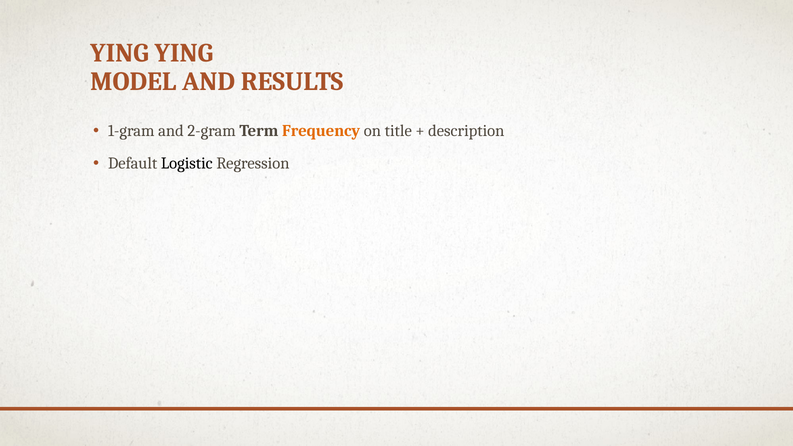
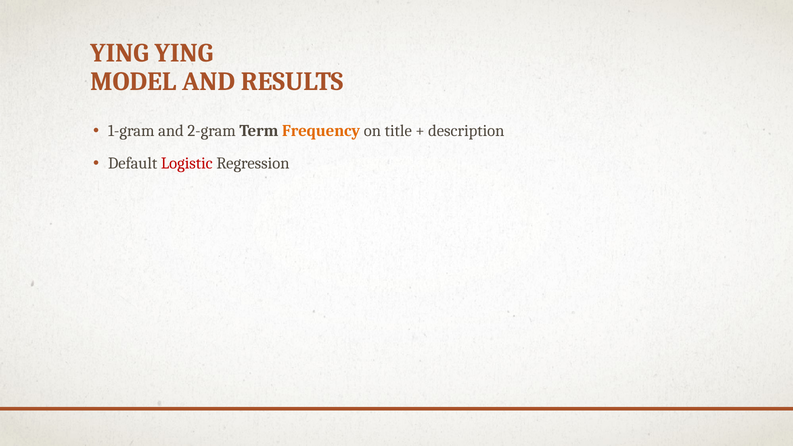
Logistic colour: black -> red (187, 163)
